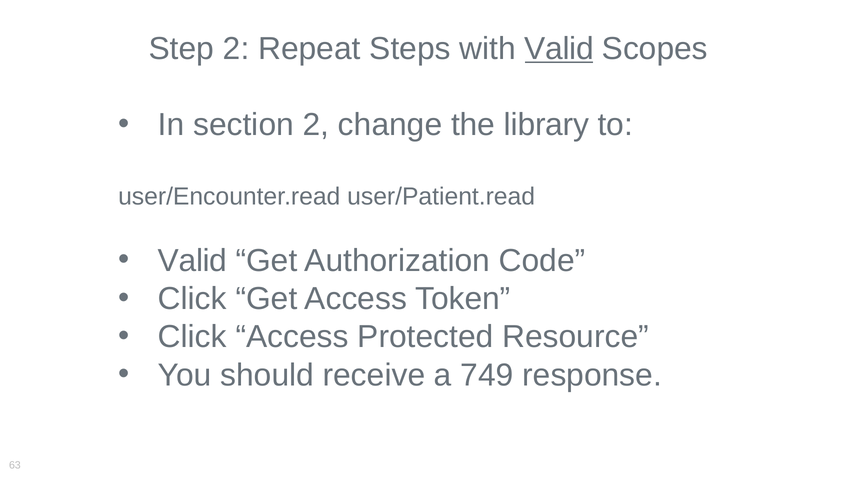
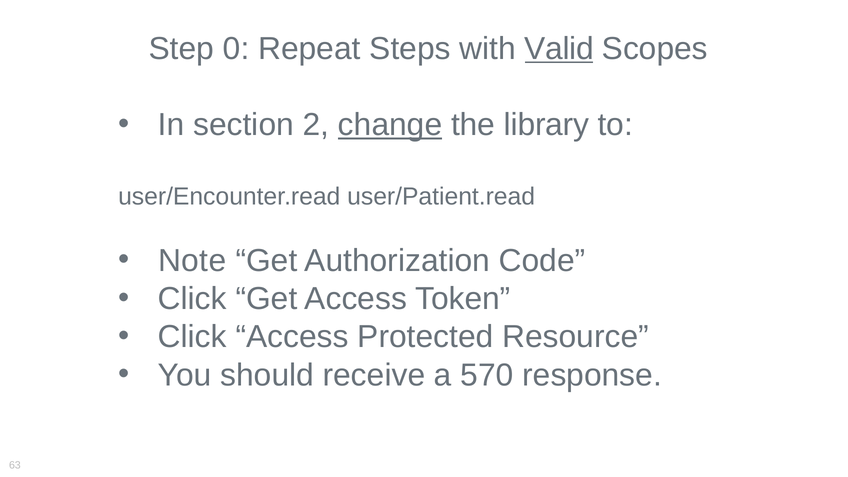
Step 2: 2 -> 0 (236, 49)
change underline: none -> present (390, 125)
Valid: Valid -> Note (192, 261)
749: 749 -> 570 (487, 375)
